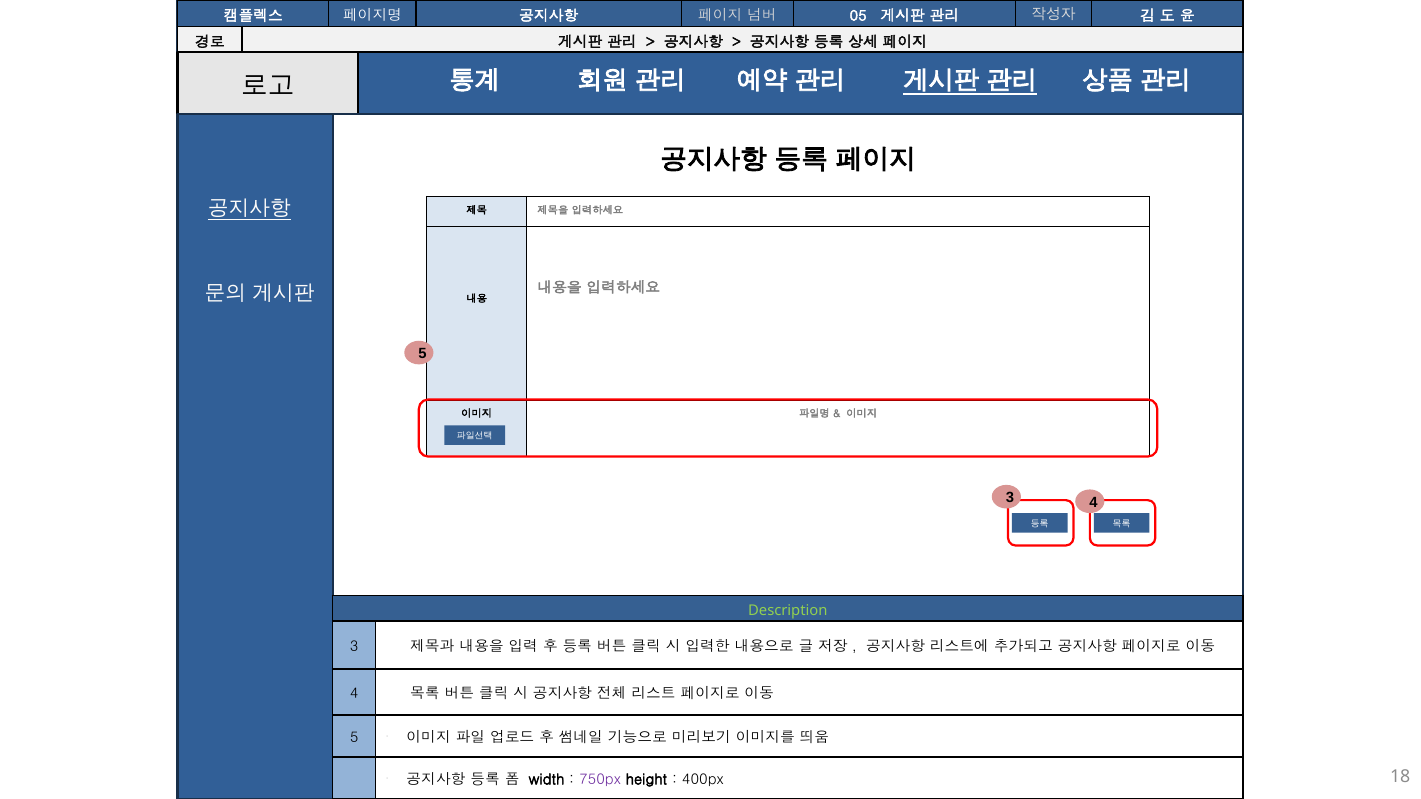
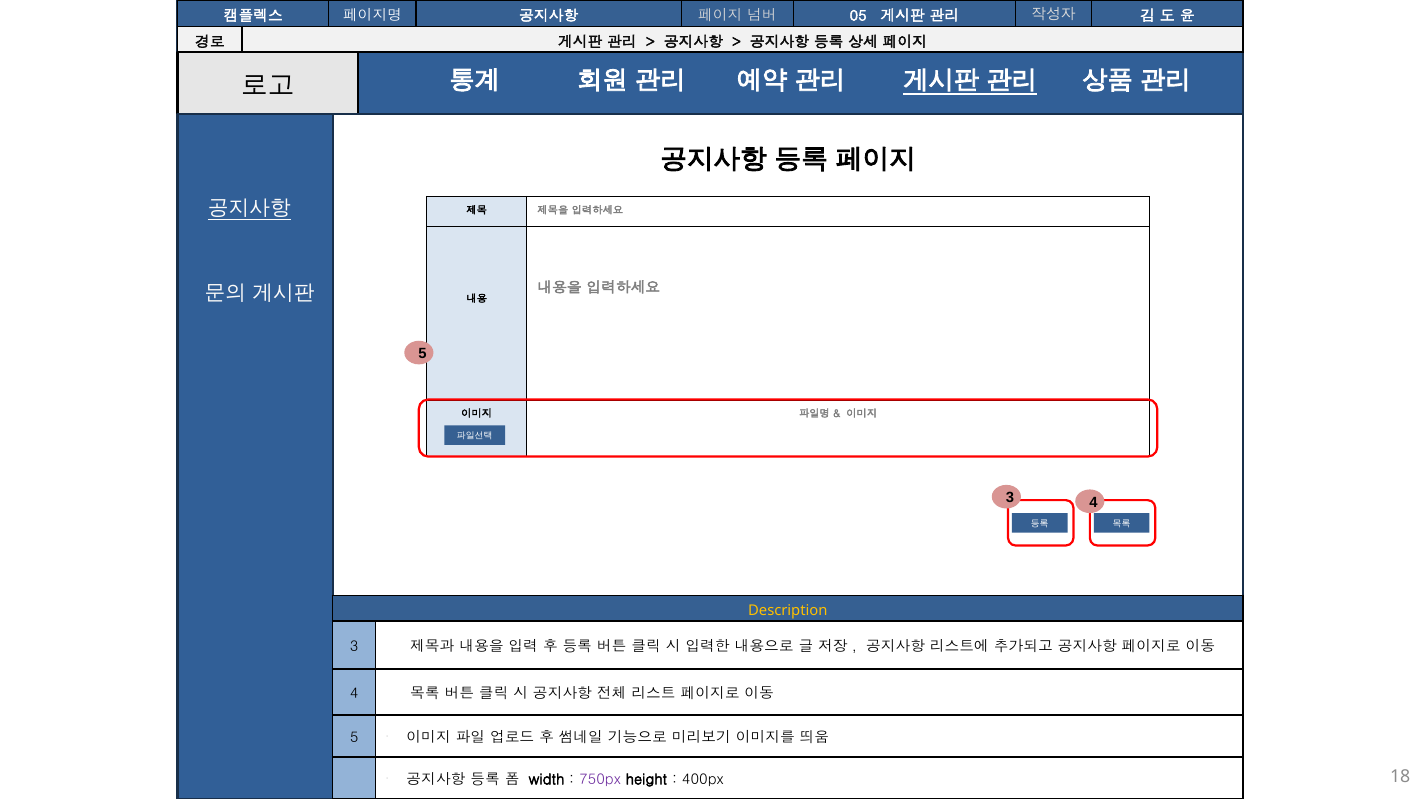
Description colour: light green -> yellow (788, 610)
